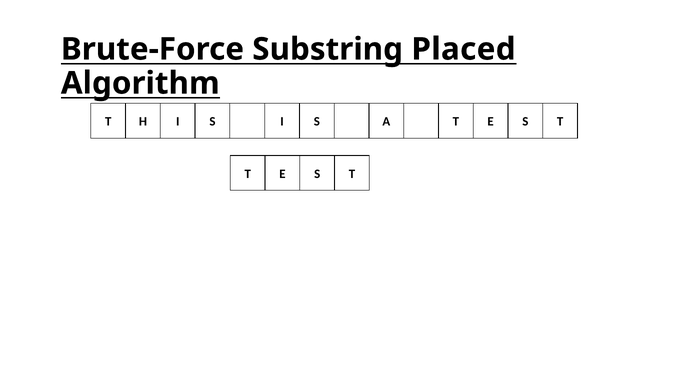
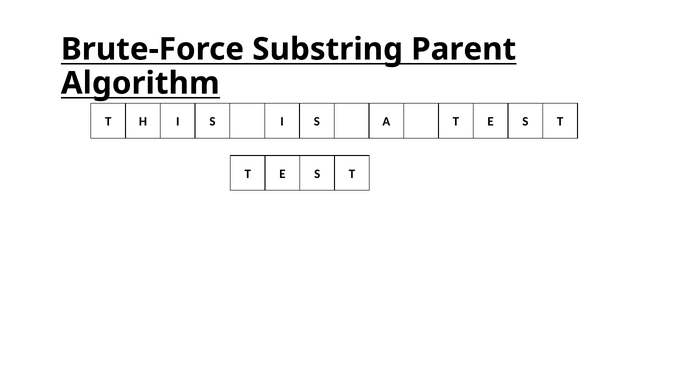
Placed: Placed -> Parent (464, 49)
